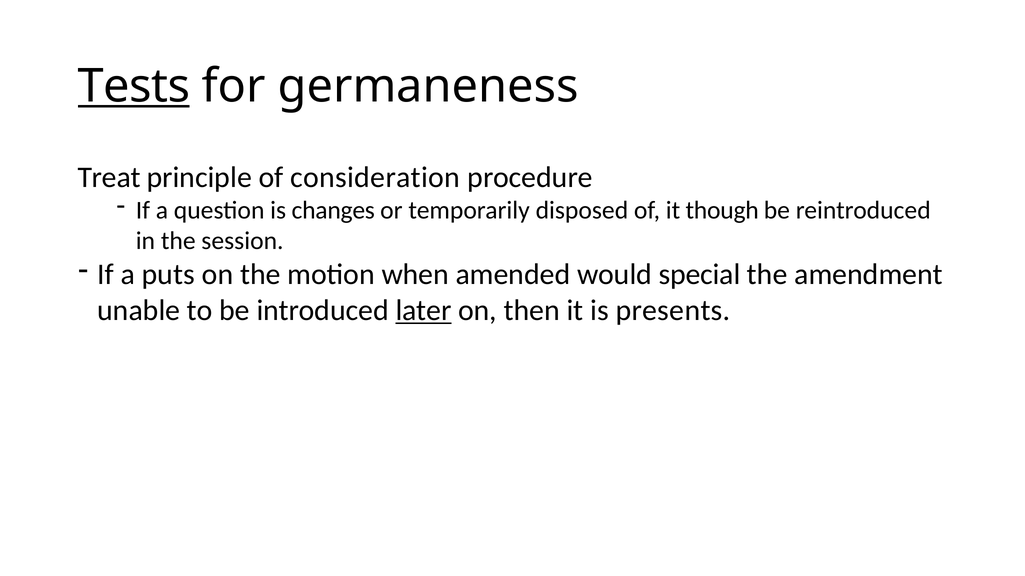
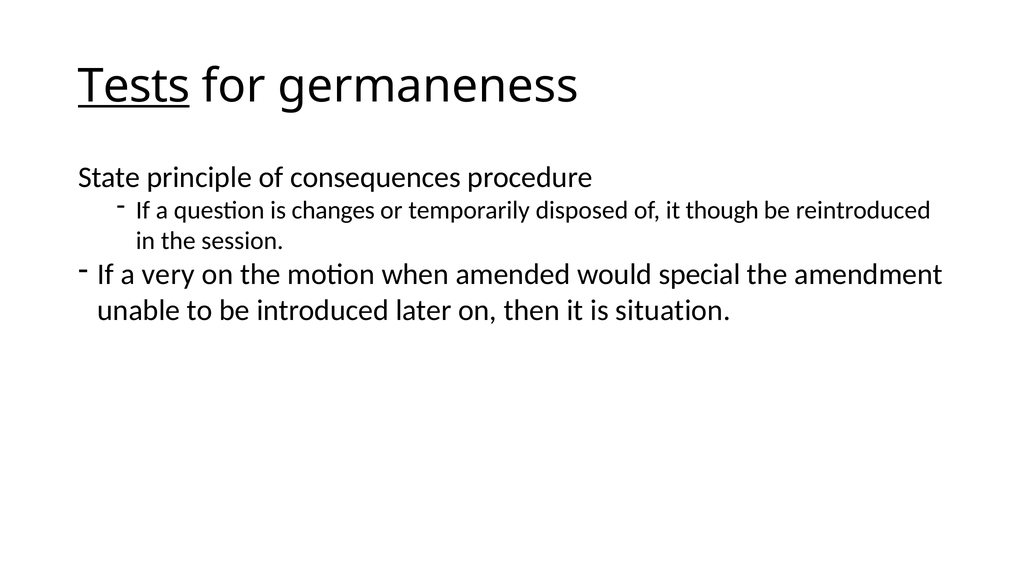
Treat: Treat -> State (109, 177)
consideration: consideration -> consequences (375, 177)
puts: puts -> very (168, 275)
later underline: present -> none (424, 311)
presents: presents -> situation (673, 311)
